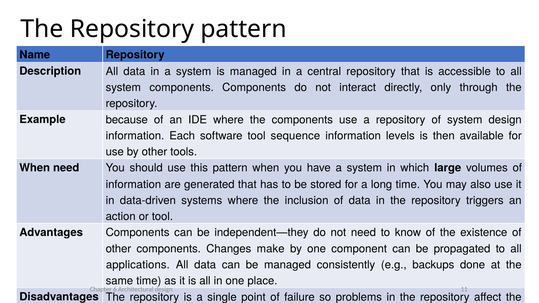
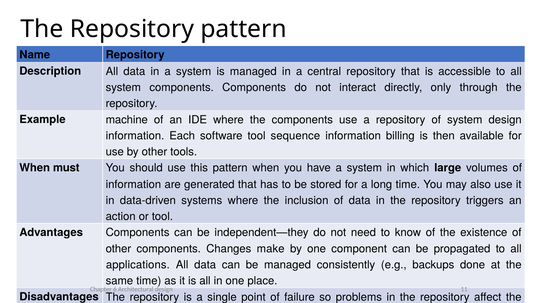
because: because -> machine (127, 120)
levels: levels -> billing (400, 136)
When need: need -> must (66, 168)
